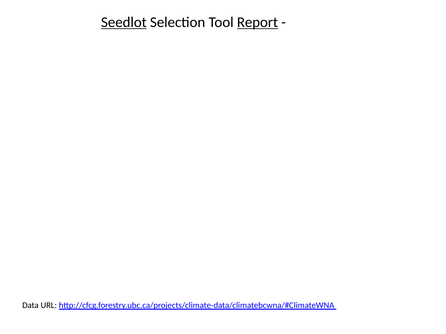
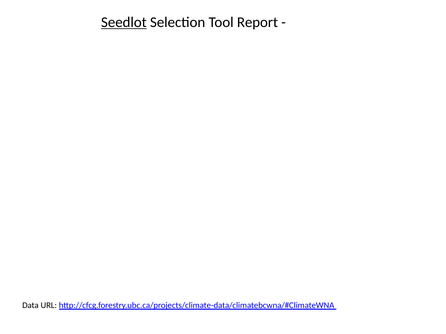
Report underline: present -> none (257, 22)
